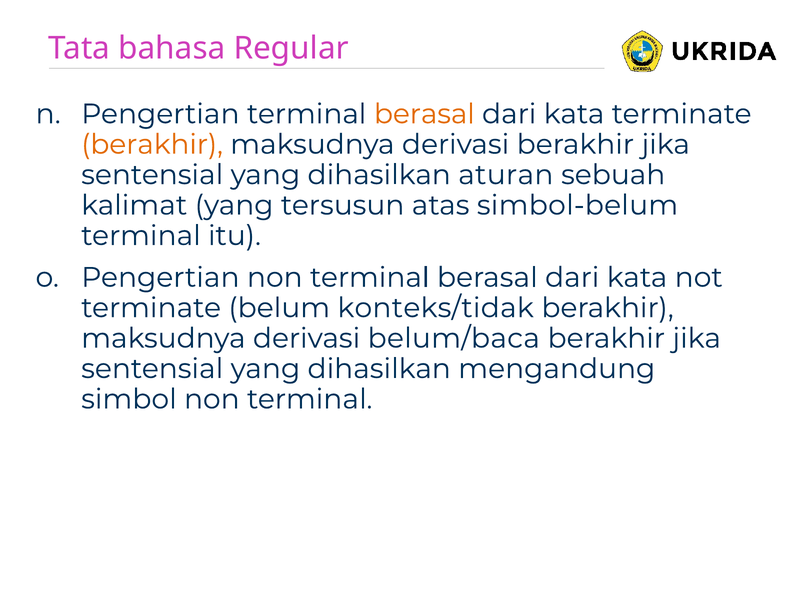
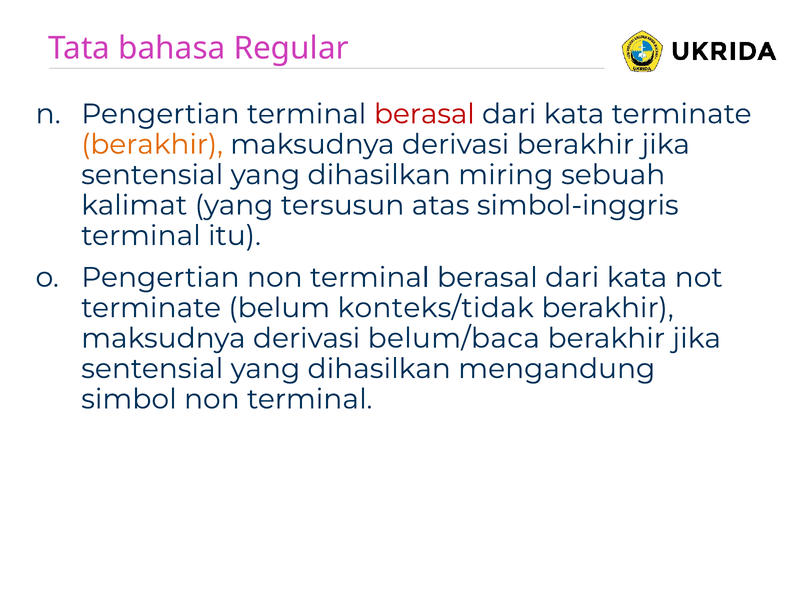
berasal colour: orange -> red (424, 114)
aturan: aturan -> miring (506, 175)
simbol-belum: simbol-belum -> simbol-inggris (578, 205)
